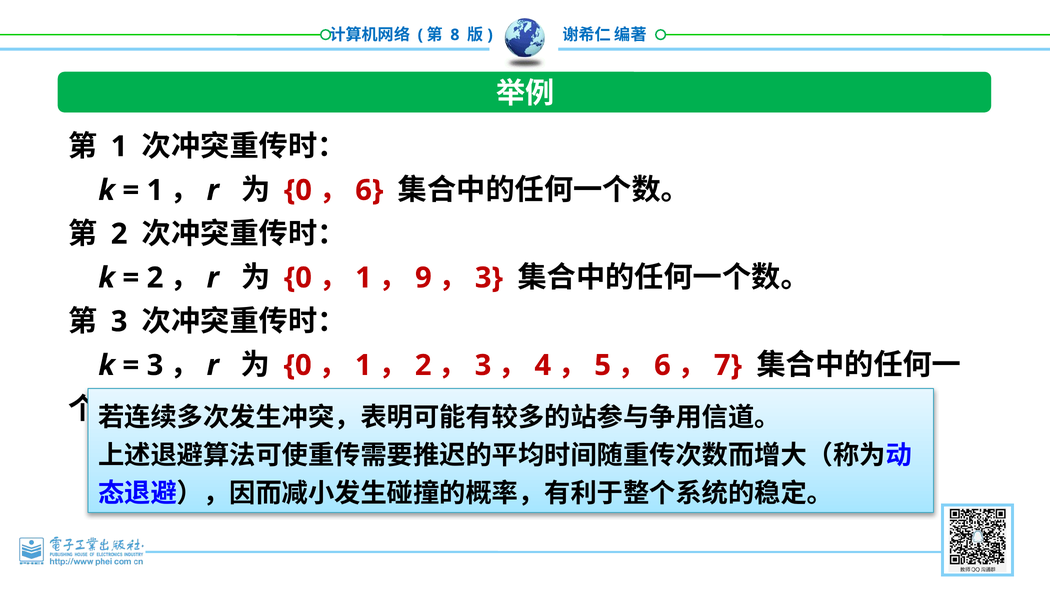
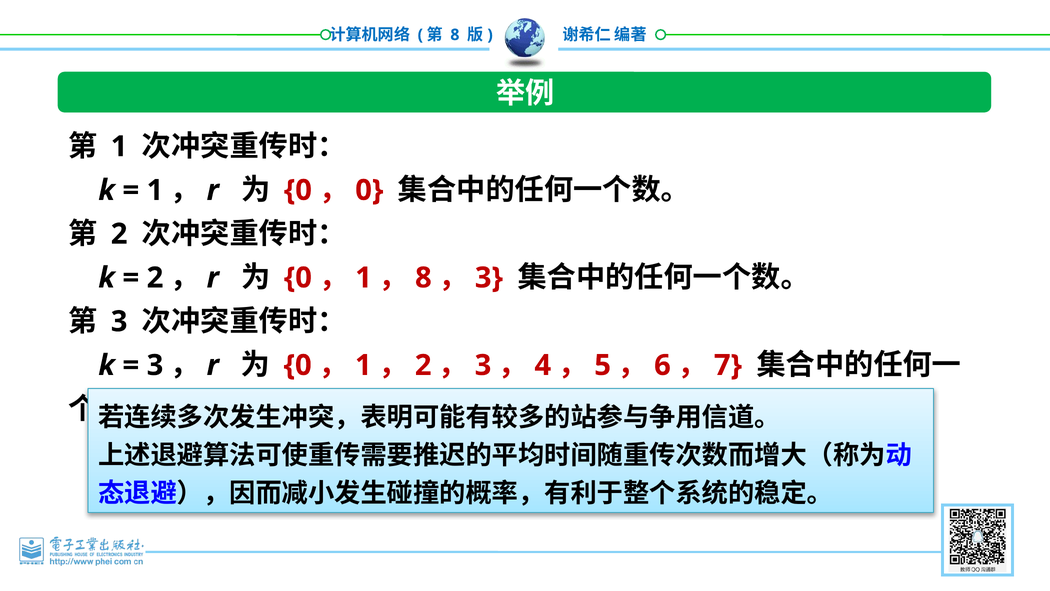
6: 6 -> 0 (369, 190)
9: 9 -> 8 (423, 278)
